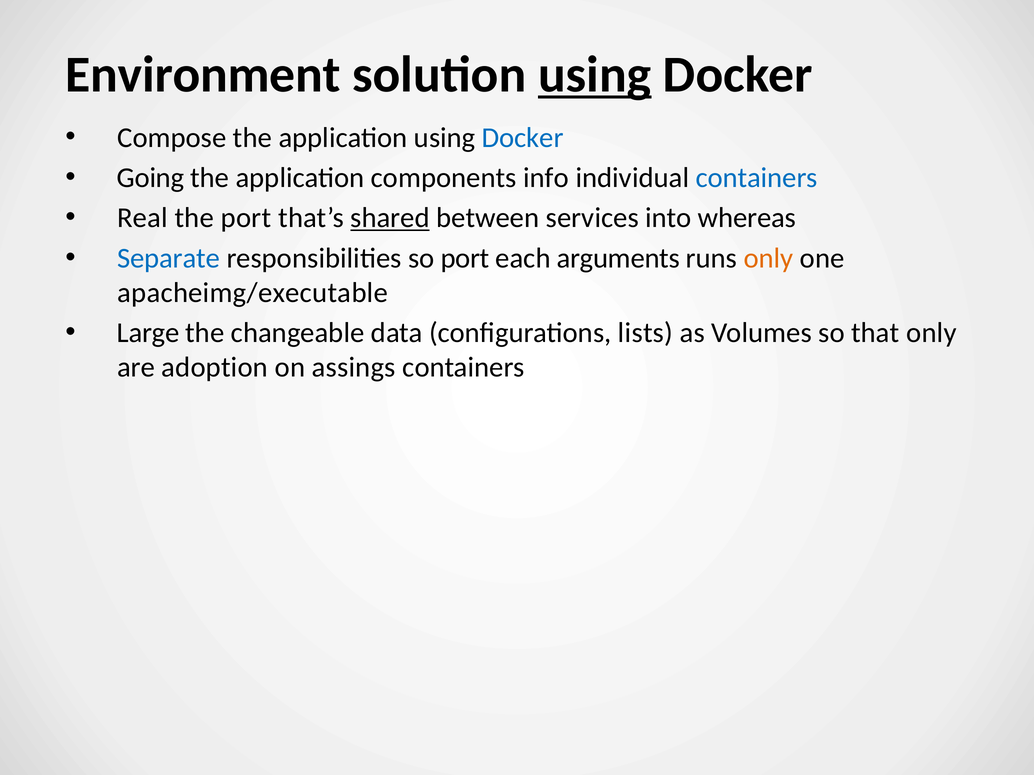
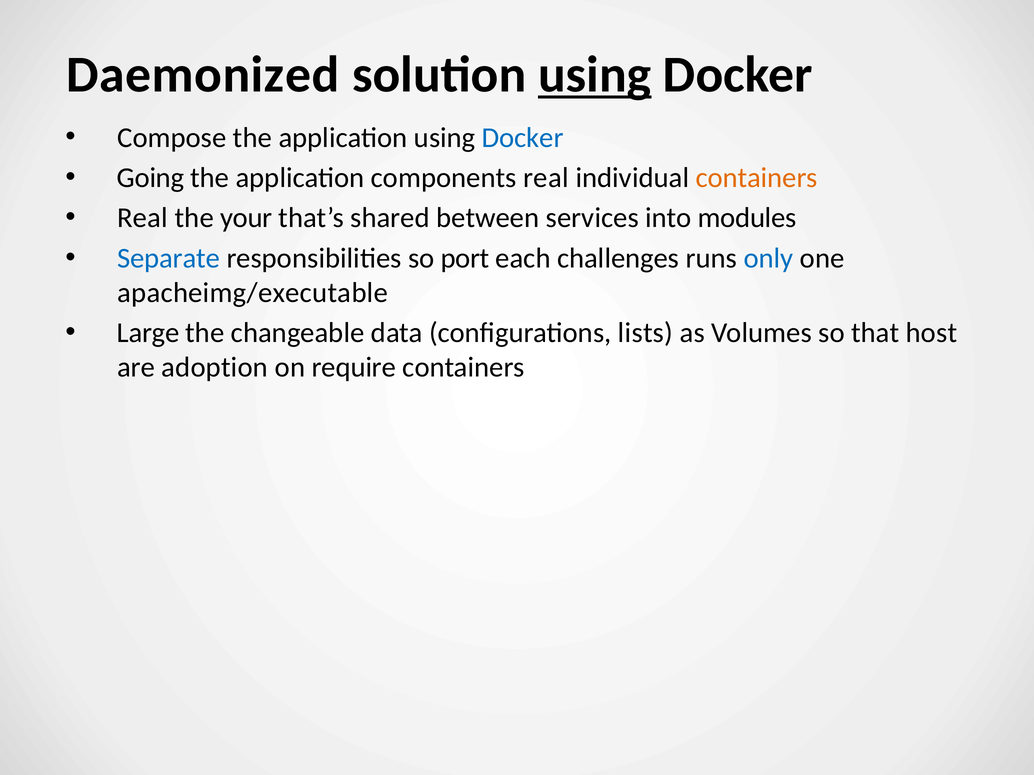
Environment: Environment -> Daemonized (203, 75)
components info: info -> real (546, 178)
containers colour: blue -> orange (757, 178)
the port: port -> your (246, 218)
shared underline: present -> none (390, 218)
whereas: whereas -> modules (747, 218)
arguments: arguments -> challenges (618, 258)
only colour: orange -> blue (769, 258)
that only: only -> host (931, 333)
assings: assings -> require (354, 368)
